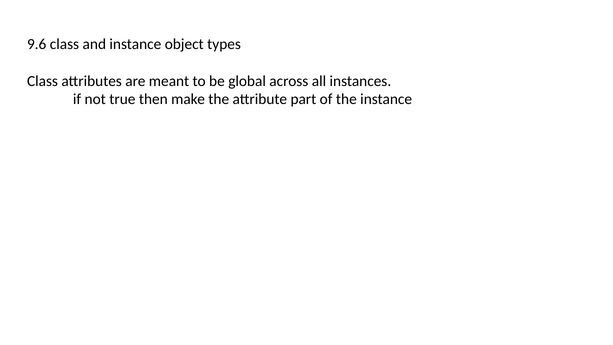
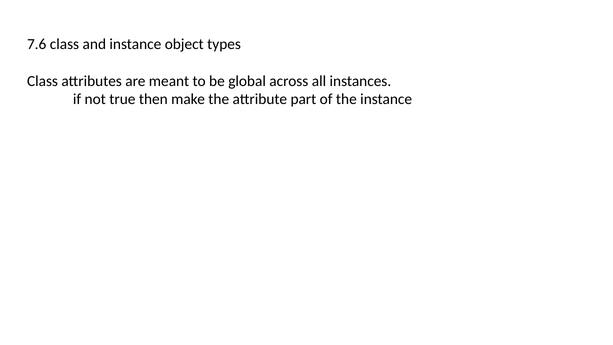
9.6: 9.6 -> 7.6 (37, 44)
